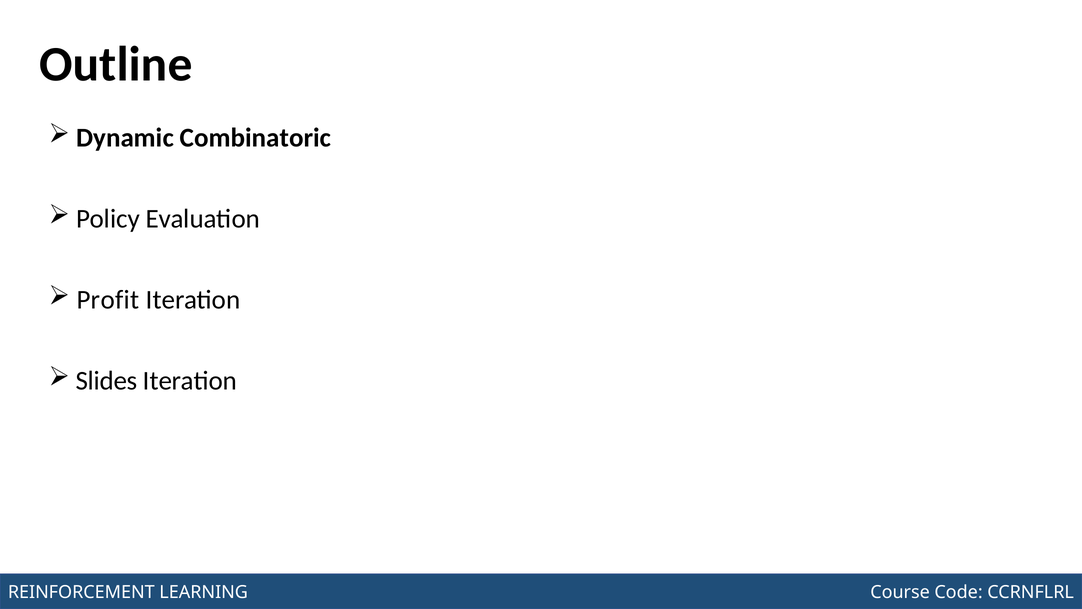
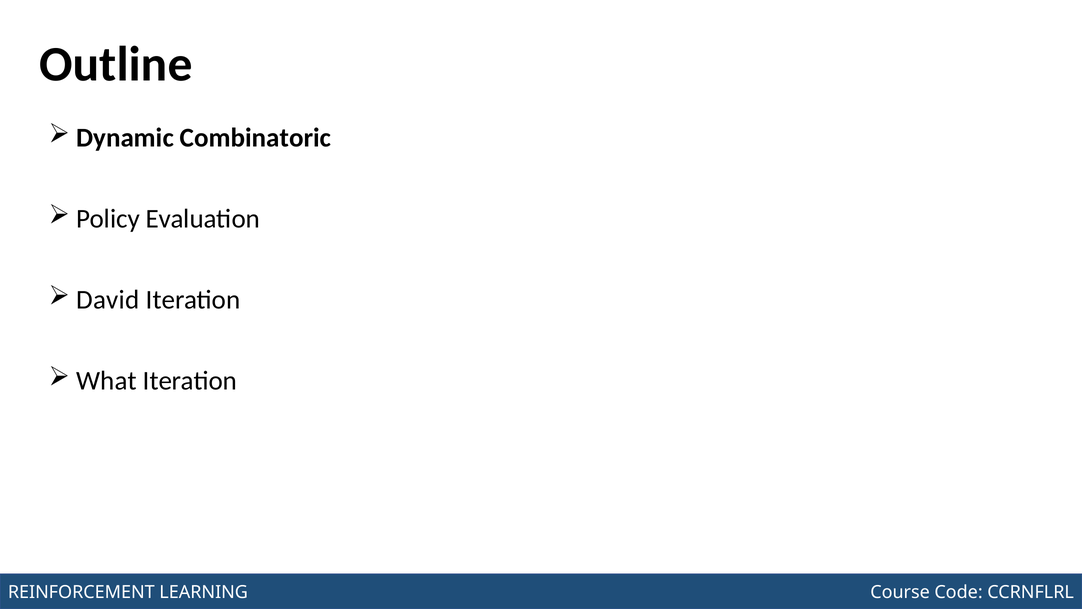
Profit: Profit -> David (108, 299)
Slides: Slides -> What (107, 380)
